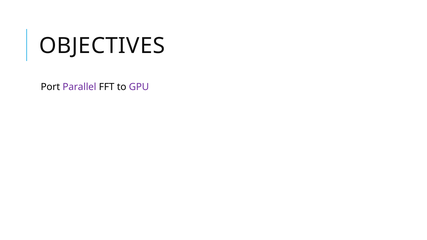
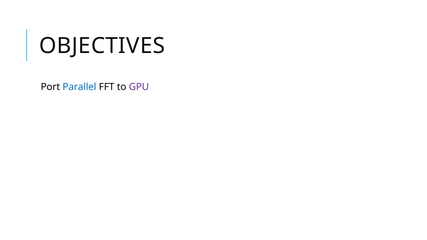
Parallel colour: purple -> blue (79, 87)
